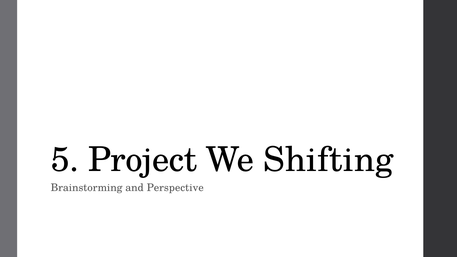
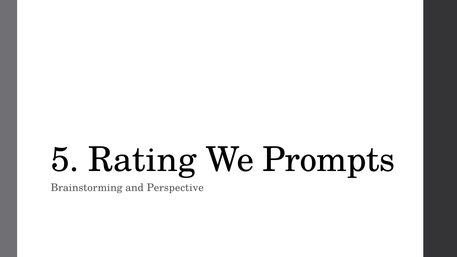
Project: Project -> Rating (142, 160)
Shifting: Shifting -> Prompts (329, 160)
